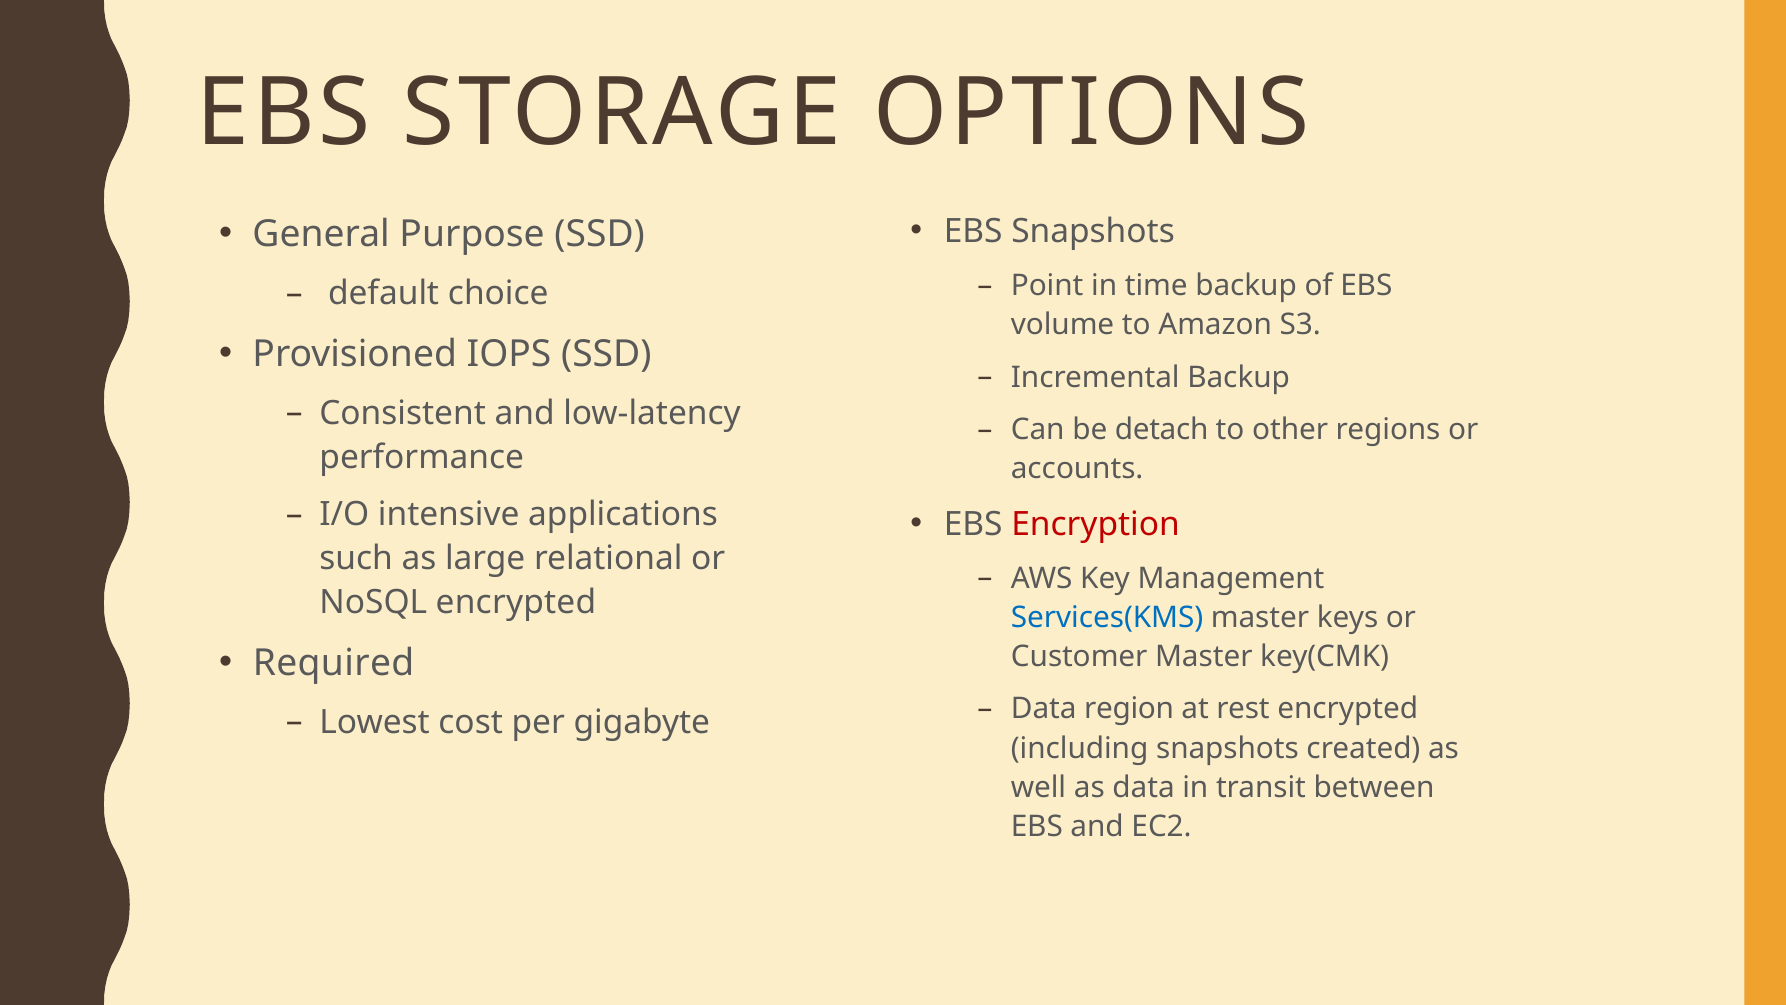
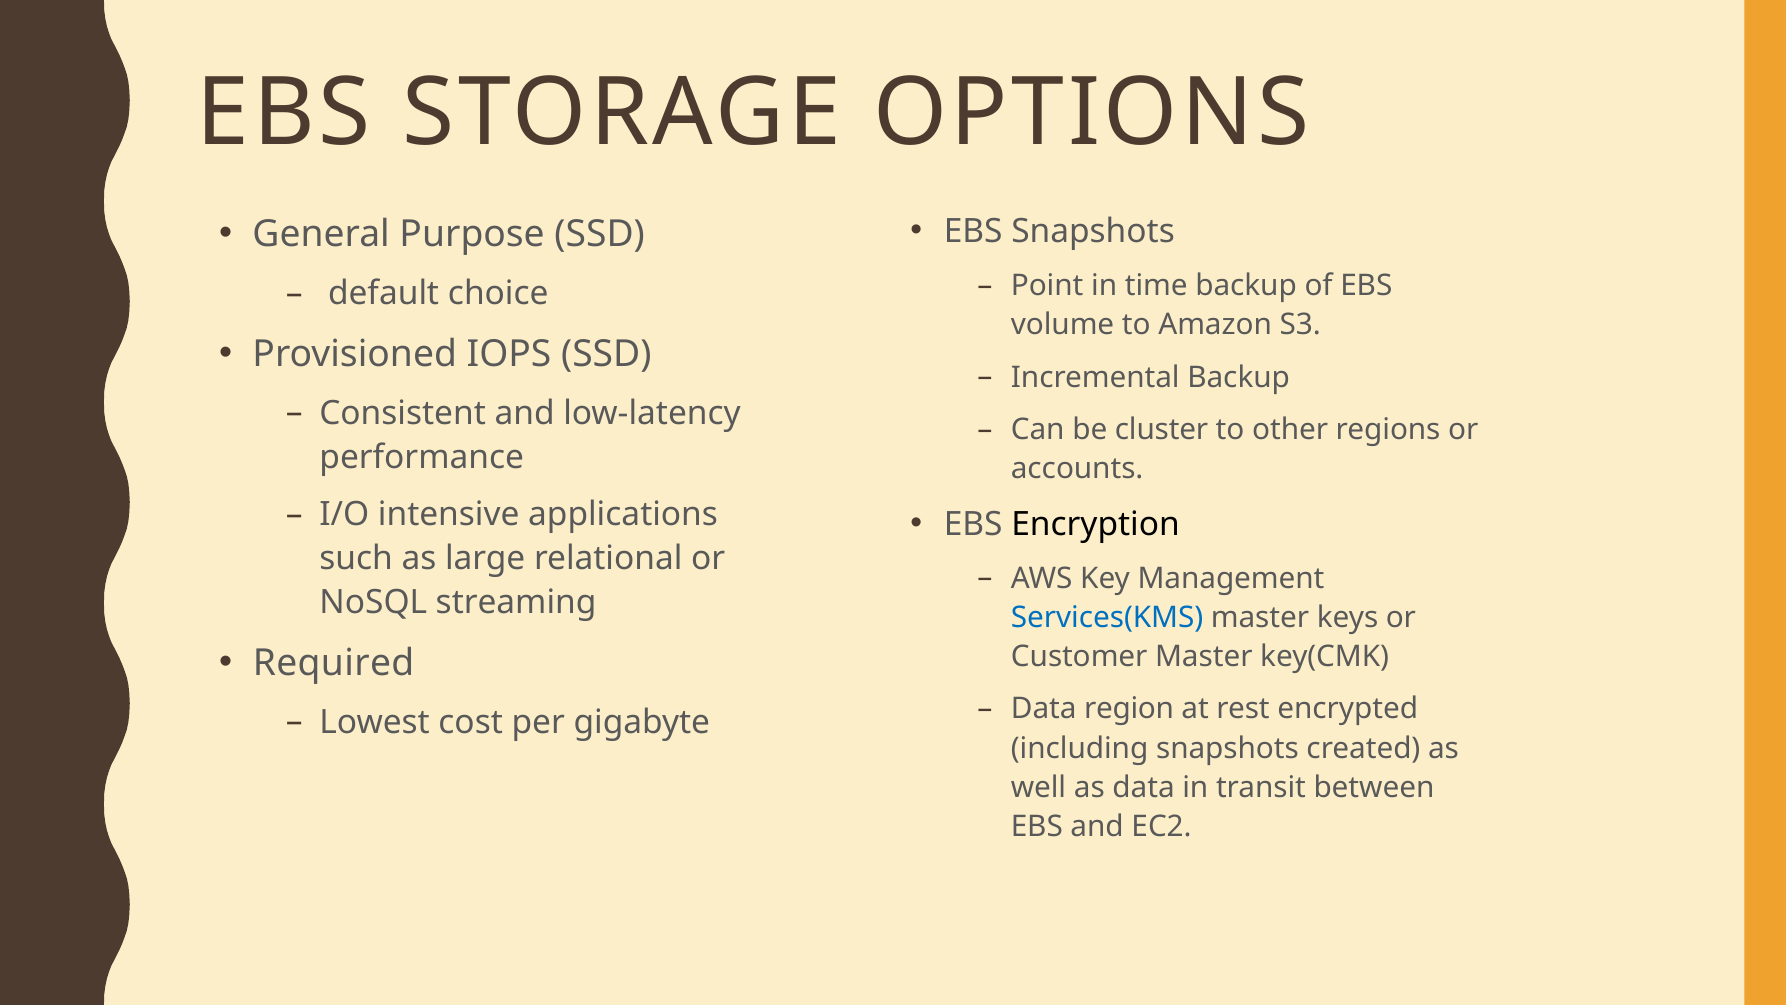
detach: detach -> cluster (1162, 429)
Encryption colour: red -> black (1096, 524)
NoSQL encrypted: encrypted -> streaming (516, 603)
